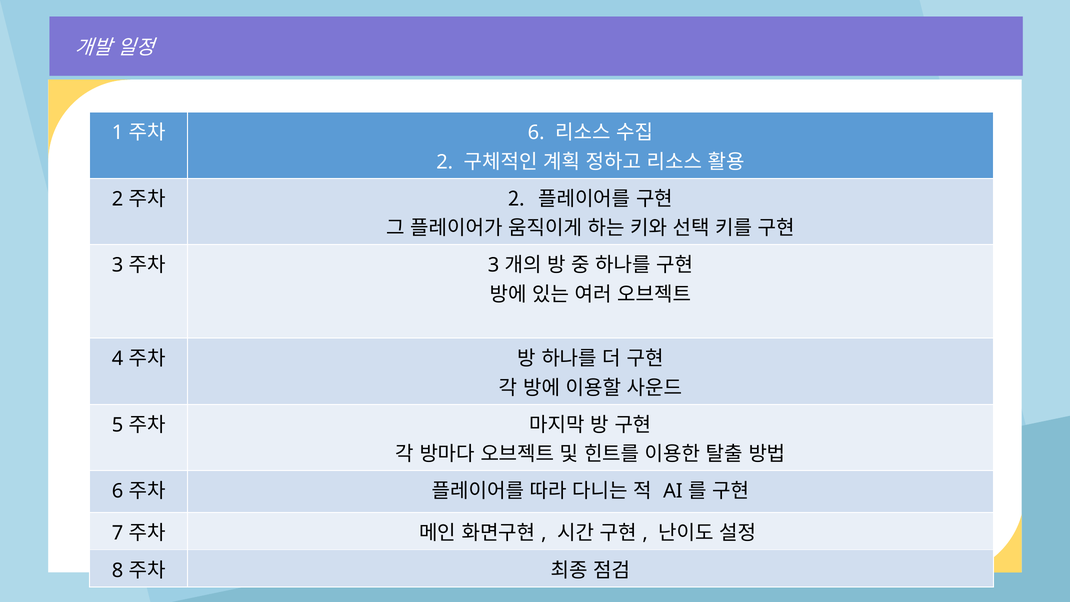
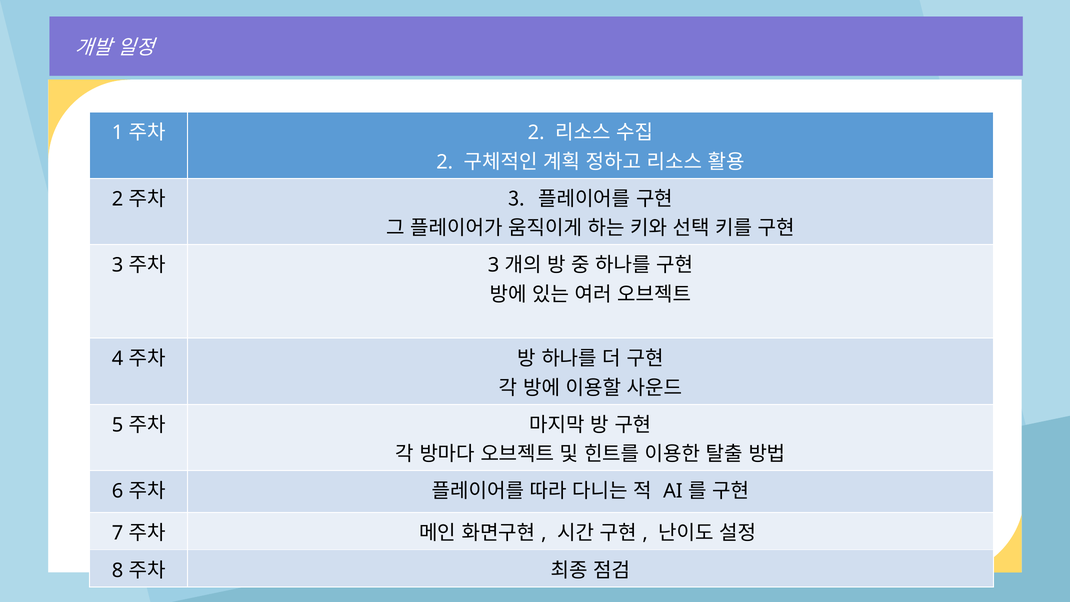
6: 6 -> 2 (536, 133)
2: 2 -> 3 (516, 199)
